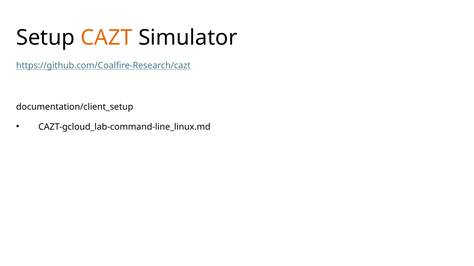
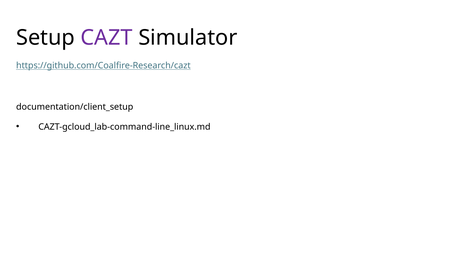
CAZT colour: orange -> purple (107, 38)
